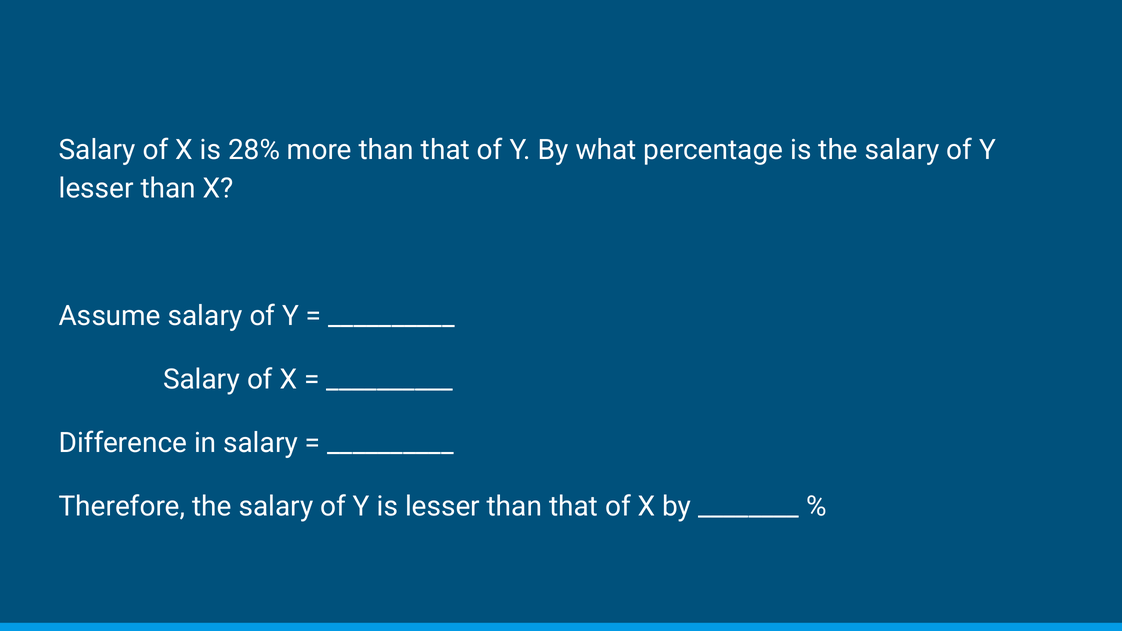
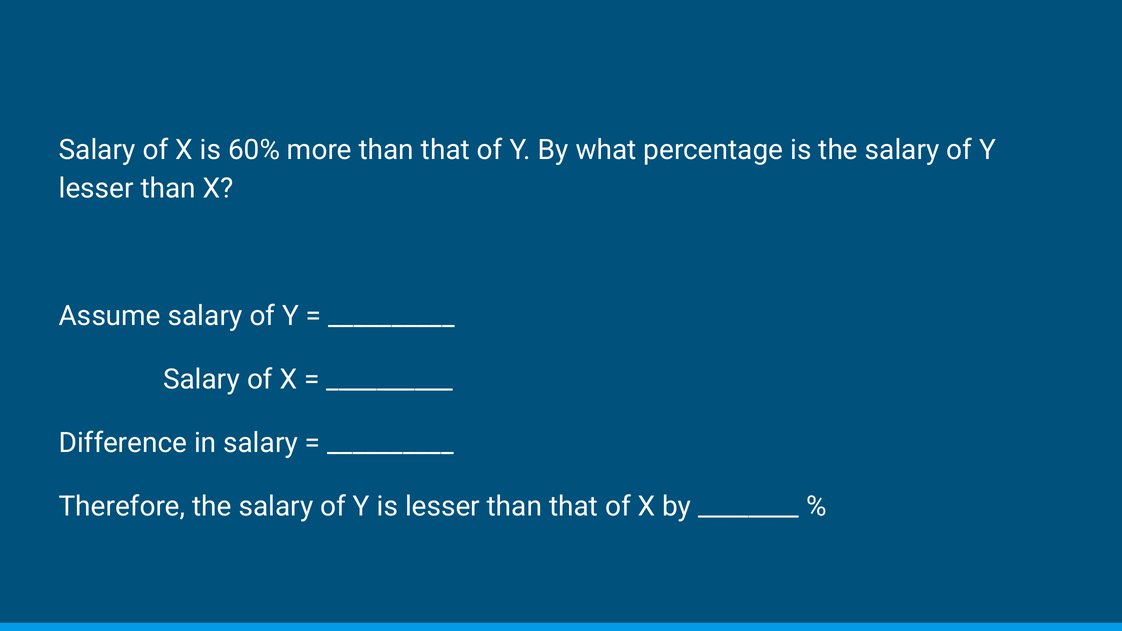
28%: 28% -> 60% (254, 150)
